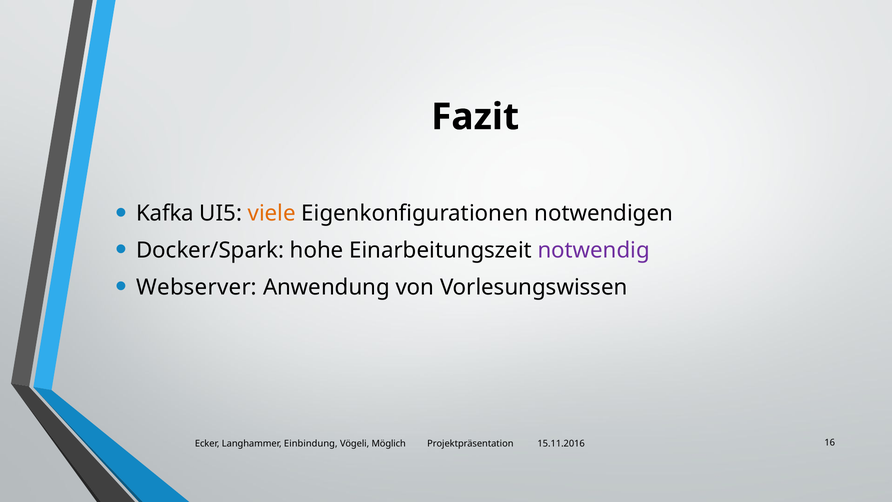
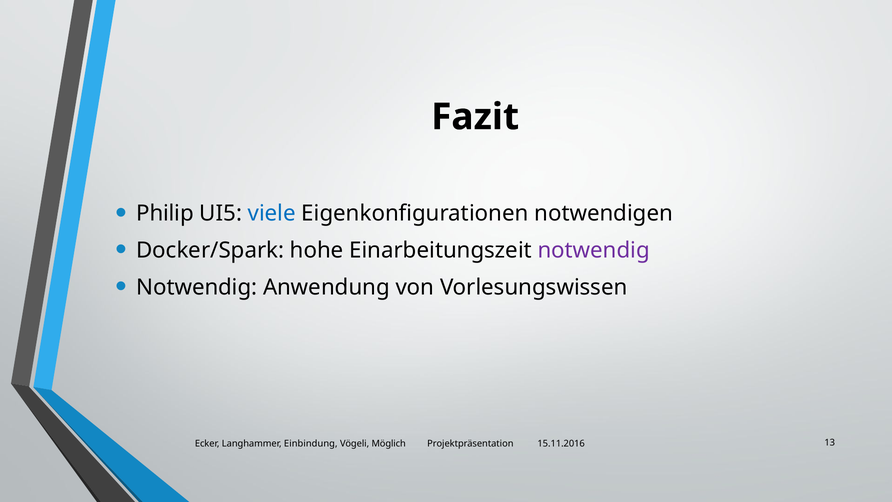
Kafka: Kafka -> Philip (165, 213)
viele colour: orange -> blue (272, 213)
Webserver: Webserver -> Notwendig (197, 287)
16: 16 -> 13 (830, 443)
